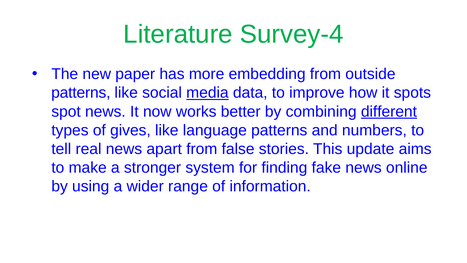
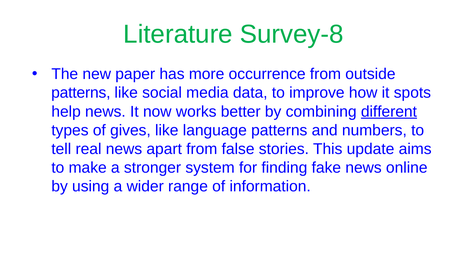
Survey-4: Survey-4 -> Survey-8 (292, 34)
embedding: embedding -> occurrence (267, 74)
media underline: present -> none (207, 93)
spot: spot -> help (66, 111)
